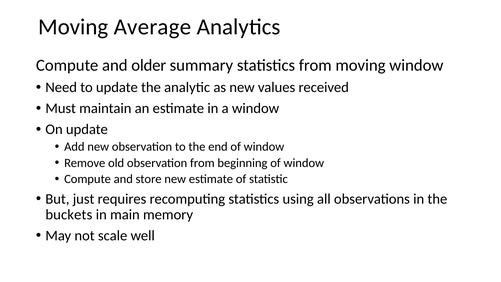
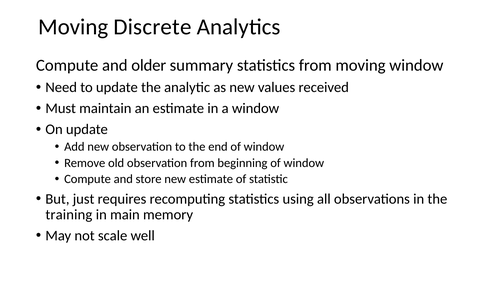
Average: Average -> Discrete (152, 27)
buckets: buckets -> training (69, 215)
